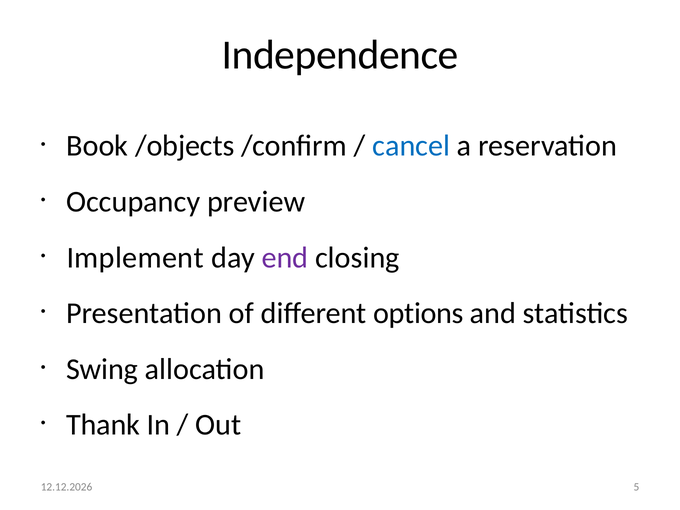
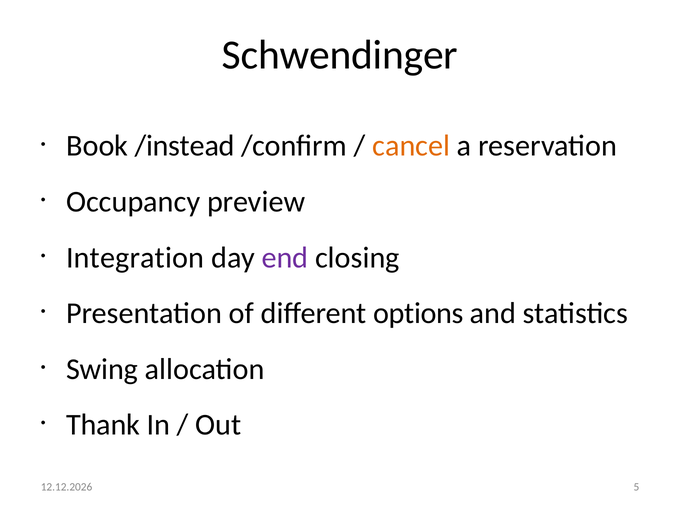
Independence: Independence -> Schwendinger (340, 55)
/objects: /objects -> /instead (185, 146)
cancel colour: blue -> orange (411, 146)
Implement: Implement -> Integration (135, 258)
